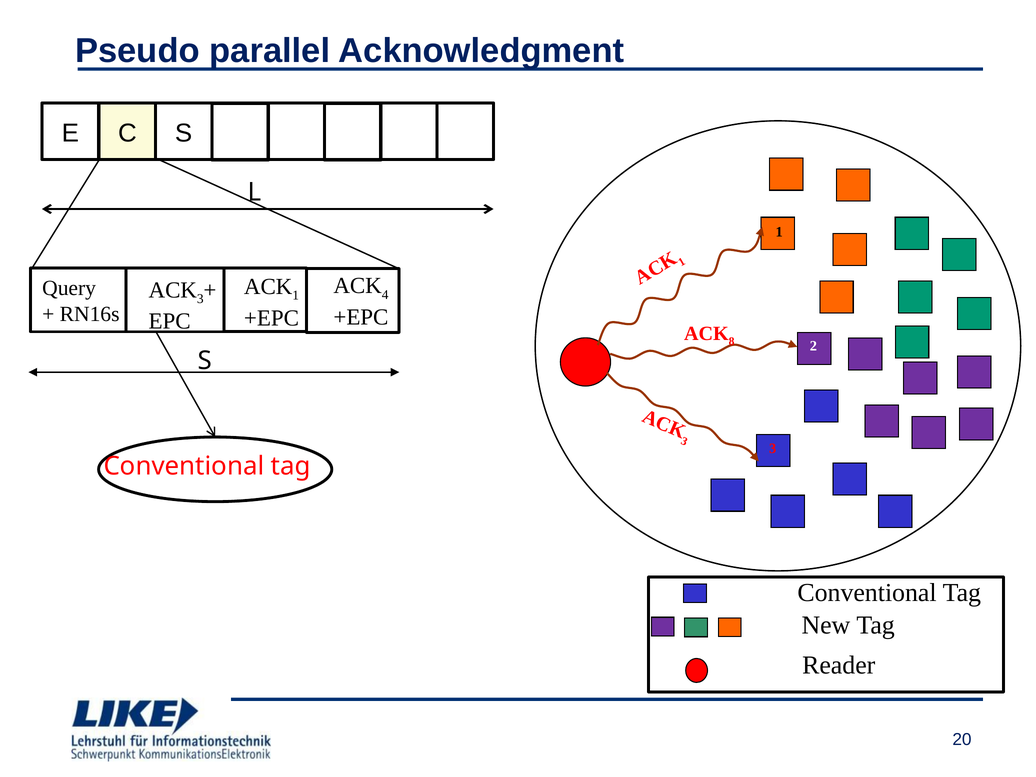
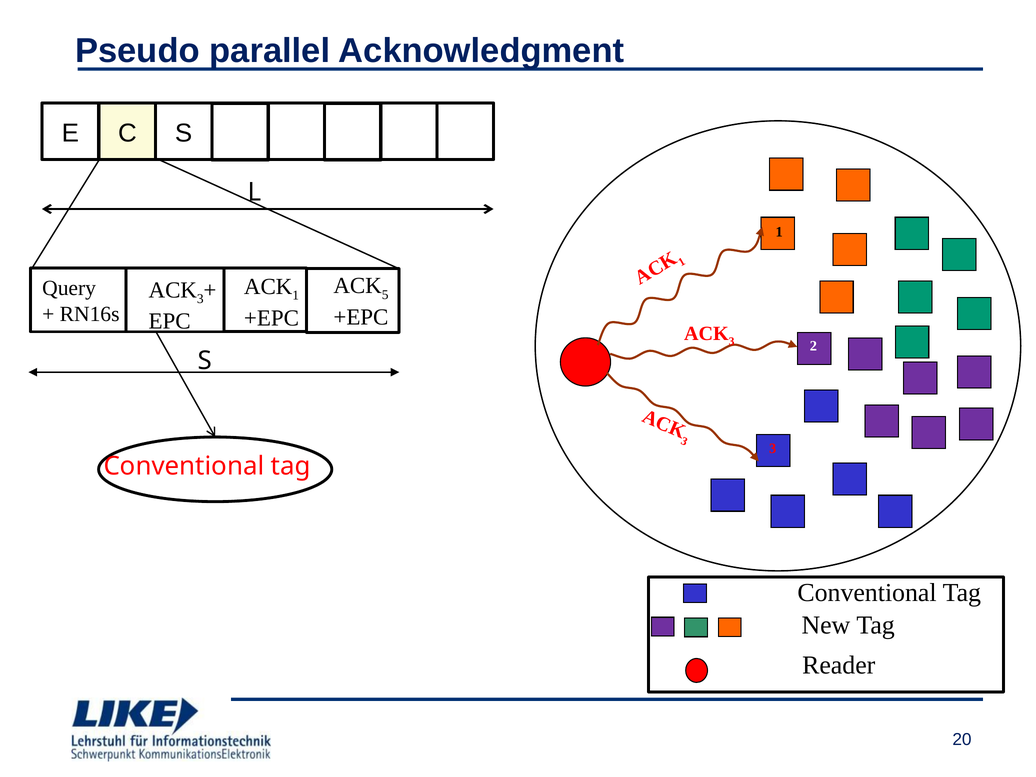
4: 4 -> 5 (385, 295)
8: 8 -> 3 (732, 342)
